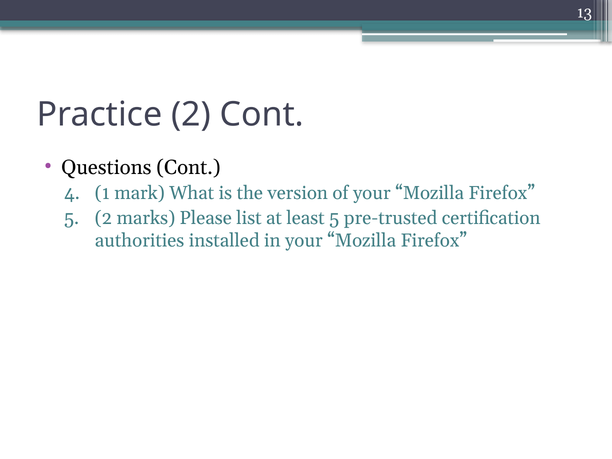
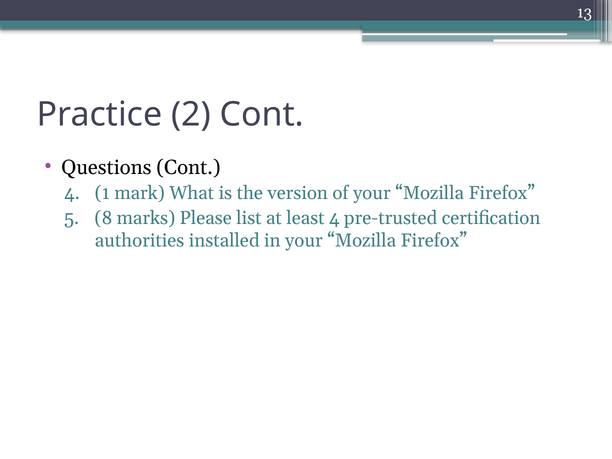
2: 2 -> 8 (104, 218)
least 5: 5 -> 4 (334, 218)
